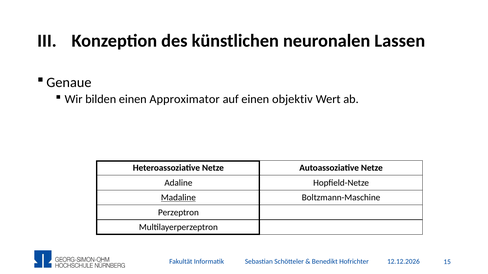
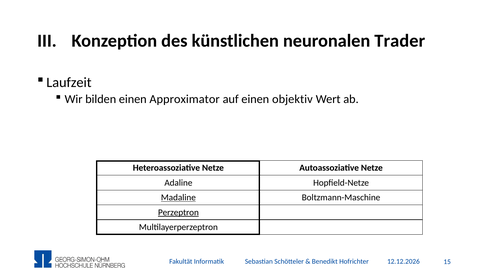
Lassen: Lassen -> Trader (400, 41)
Genaue: Genaue -> Laufzeit (69, 83)
Perzeptron underline: none -> present (178, 213)
